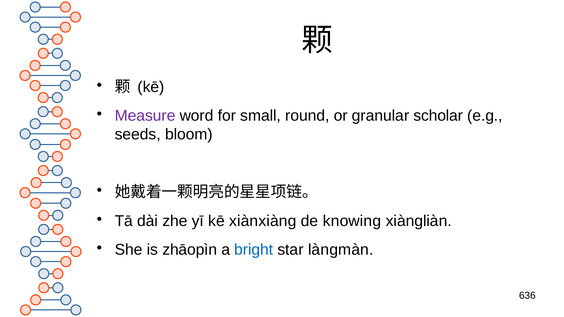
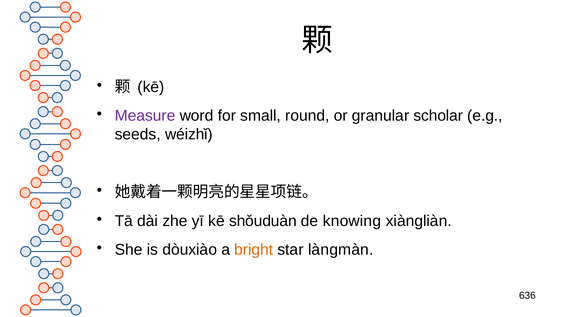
bloom: bloom -> wéizhǐ (189, 135)
xiànxiàng: xiànxiàng -> shǒuduàn (263, 221)
zhāopìn: zhāopìn -> dòuxiào (190, 250)
bright colour: blue -> orange (254, 250)
